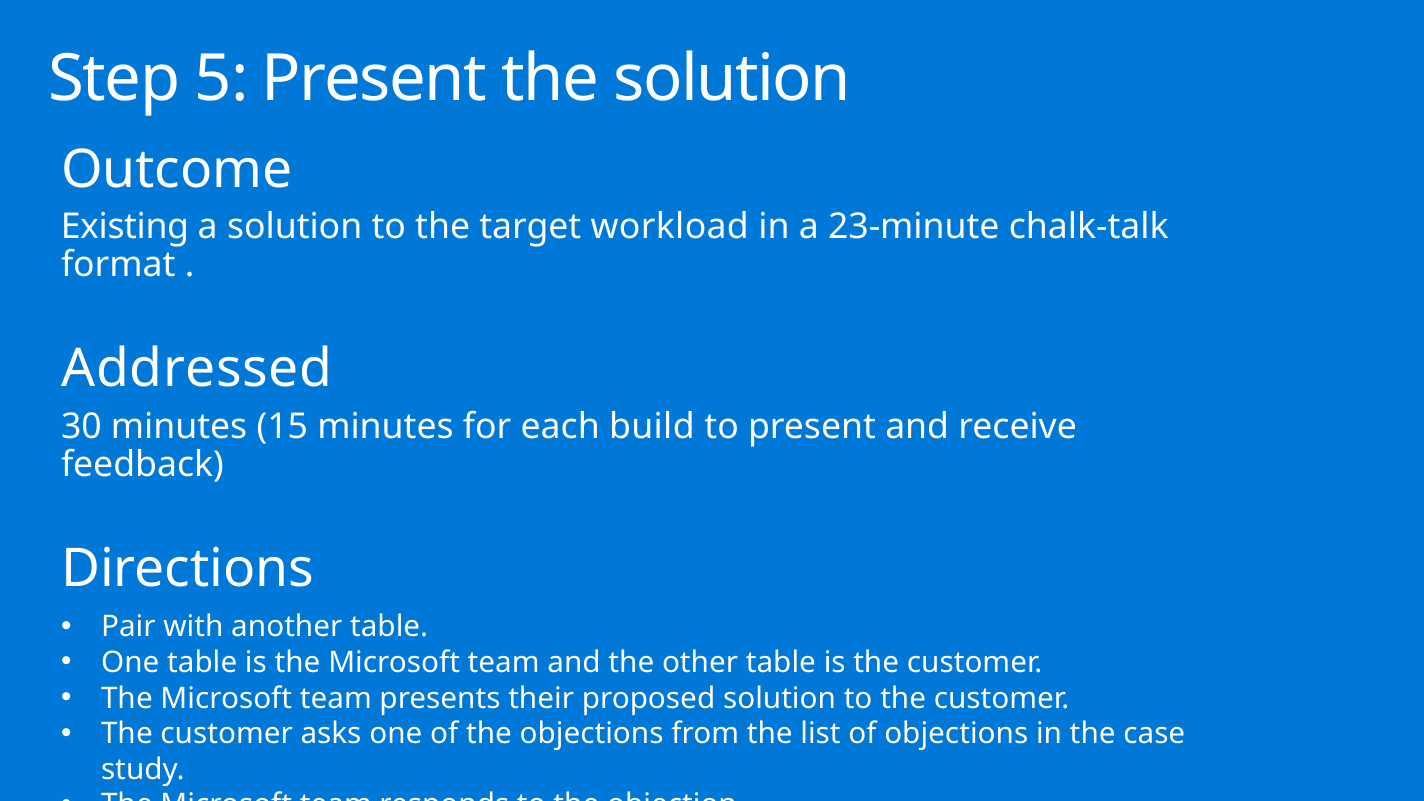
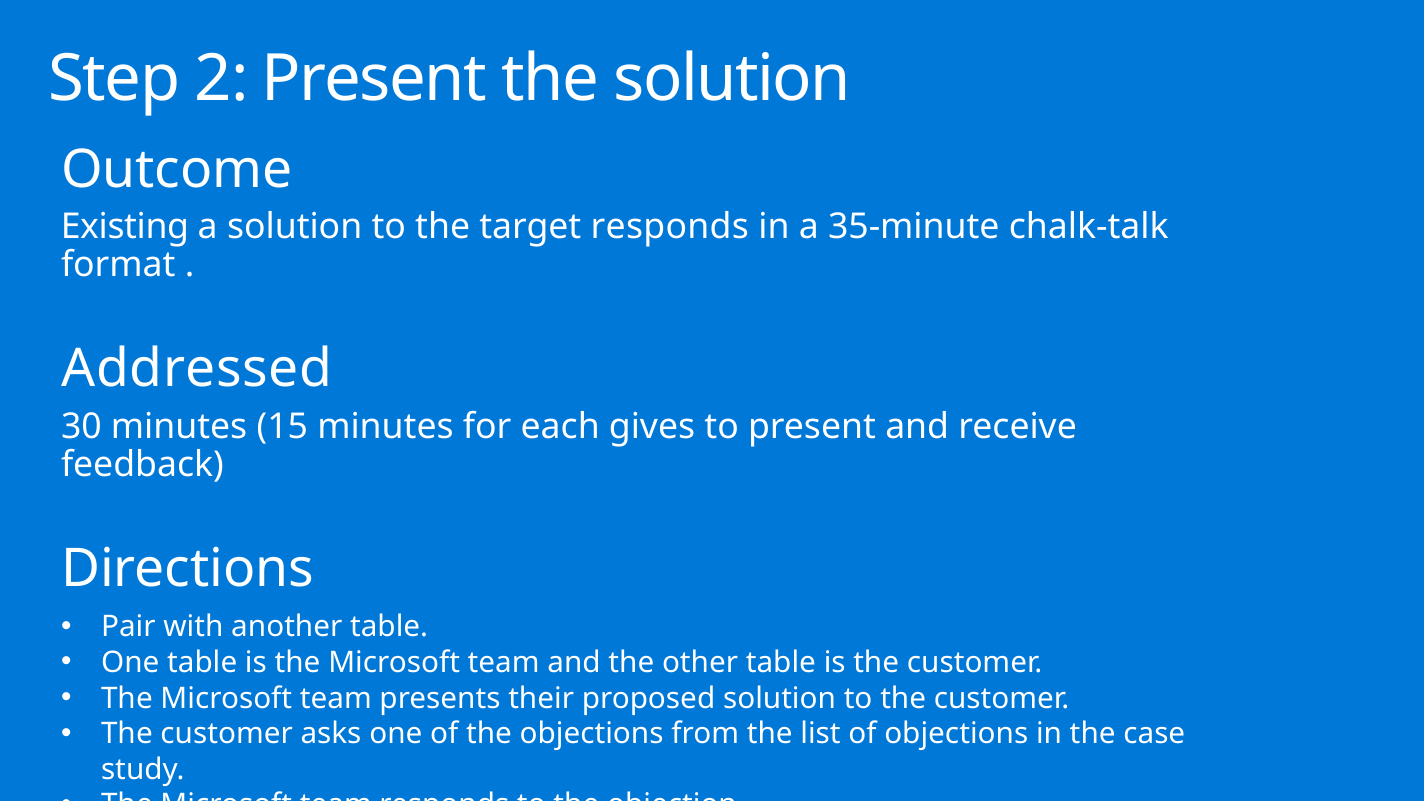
5: 5 -> 2 (222, 79)
target workload: workload -> responds (670, 227)
23-minute: 23-minute -> 35-minute (914, 227)
each build: build -> gives (652, 426)
